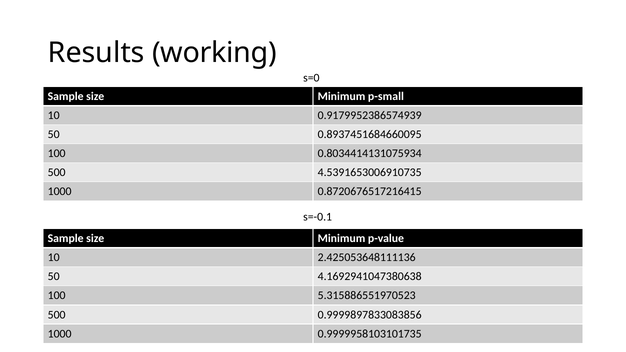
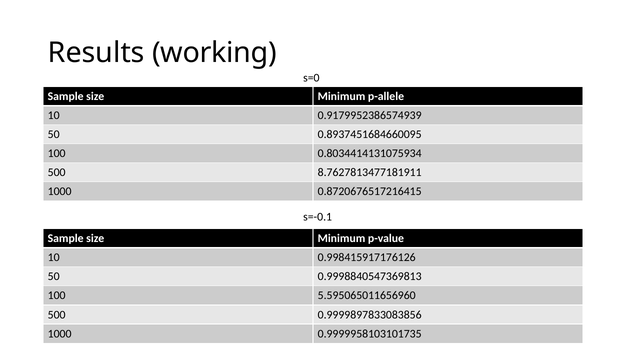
p-small: p-small -> p-allele (386, 96)
4.5391653006910735: 4.5391653006910735 -> 8.7627813477181911 (370, 173)
2.425053648111136: 2.425053648111136 -> 0.998415917176126 (367, 258)
4.1692941047380638: 4.1692941047380638 -> 0.9998840547369813 (370, 277)
5.315886551970523: 5.315886551970523 -> 5.595065011656960 (367, 296)
